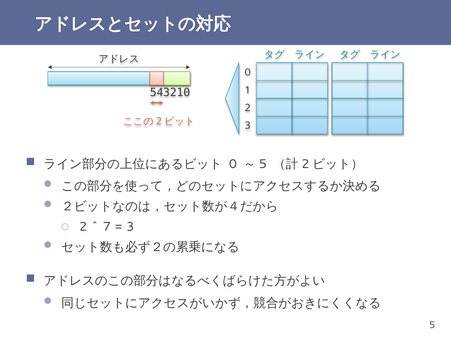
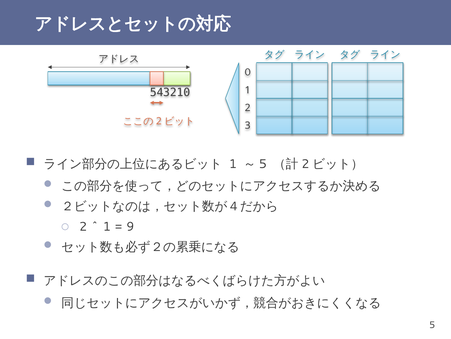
0: 0 -> 1 (233, 164)
7: 7 -> 1 (107, 226)
3: 3 -> 9 (130, 226)
